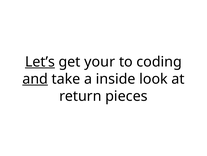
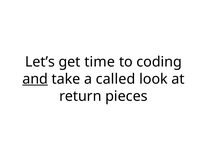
Let’s underline: present -> none (40, 62)
your: your -> time (100, 62)
inside: inside -> called (116, 79)
